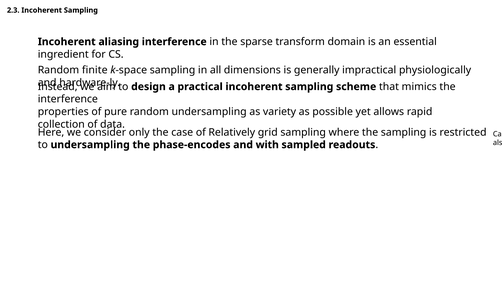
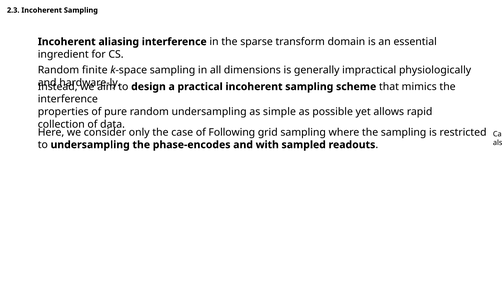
as variety: variety -> simple (279, 112)
Relatively: Relatively -> Following (232, 132)
